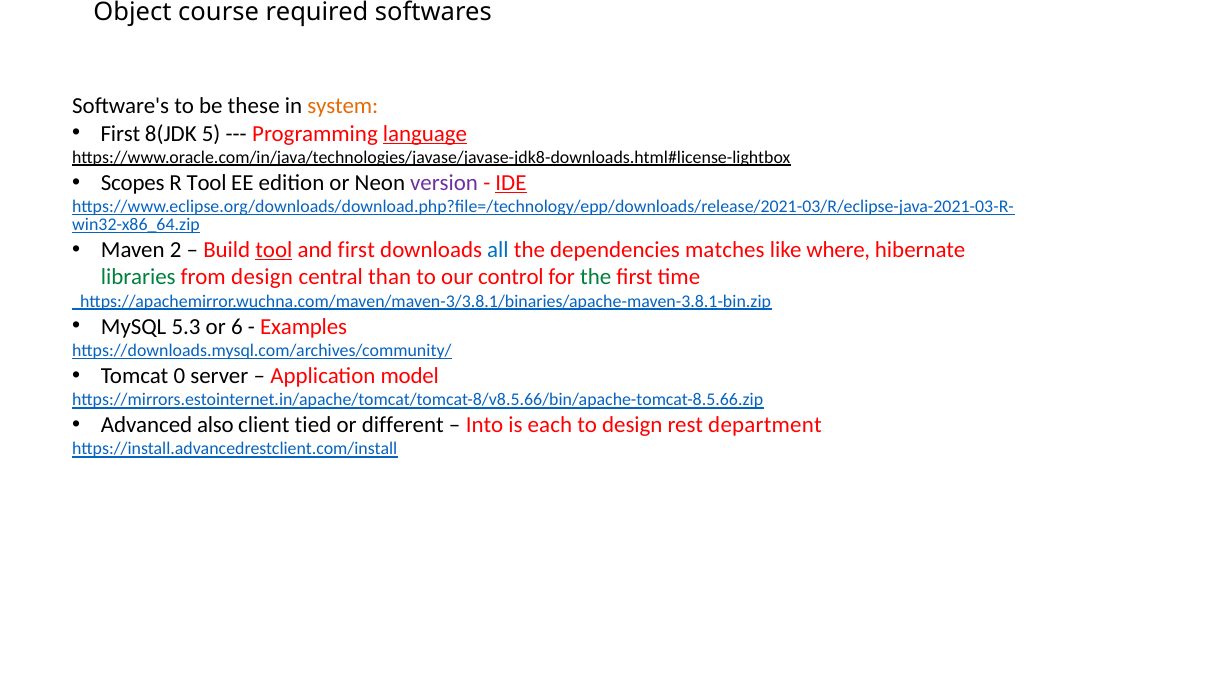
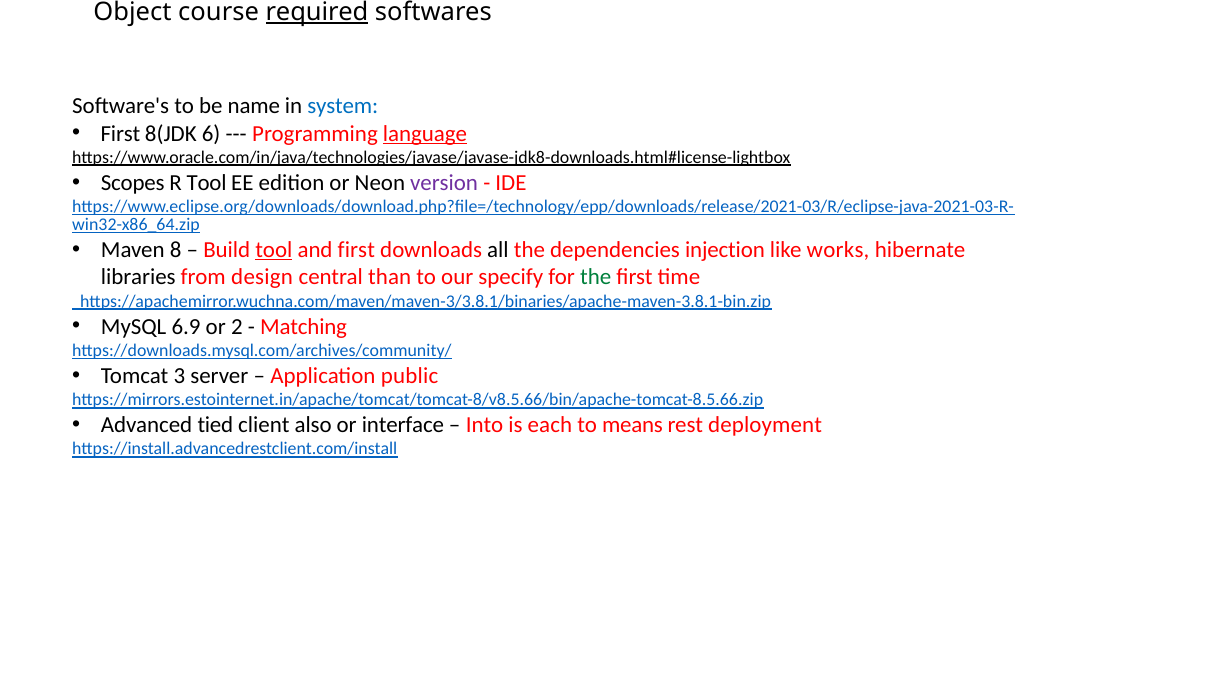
required underline: none -> present (317, 12)
these: these -> name (254, 106)
system colour: orange -> blue (343, 106)
5: 5 -> 6 (211, 134)
IDE underline: present -> none (511, 183)
2: 2 -> 8 (176, 250)
all colour: blue -> black (498, 250)
matches: matches -> injection (725, 250)
where: where -> works (838, 250)
libraries colour: green -> black (138, 277)
control: control -> specify (511, 277)
5.3: 5.3 -> 6.9 (186, 327)
6: 6 -> 2 (237, 327)
Examples: Examples -> Matching (304, 327)
0: 0 -> 3 (179, 376)
model: model -> public (410, 376)
also: also -> tied (215, 425)
tied: tied -> also (313, 425)
different: different -> interface (403, 425)
to design: design -> means (632, 425)
department: department -> deployment (765, 425)
